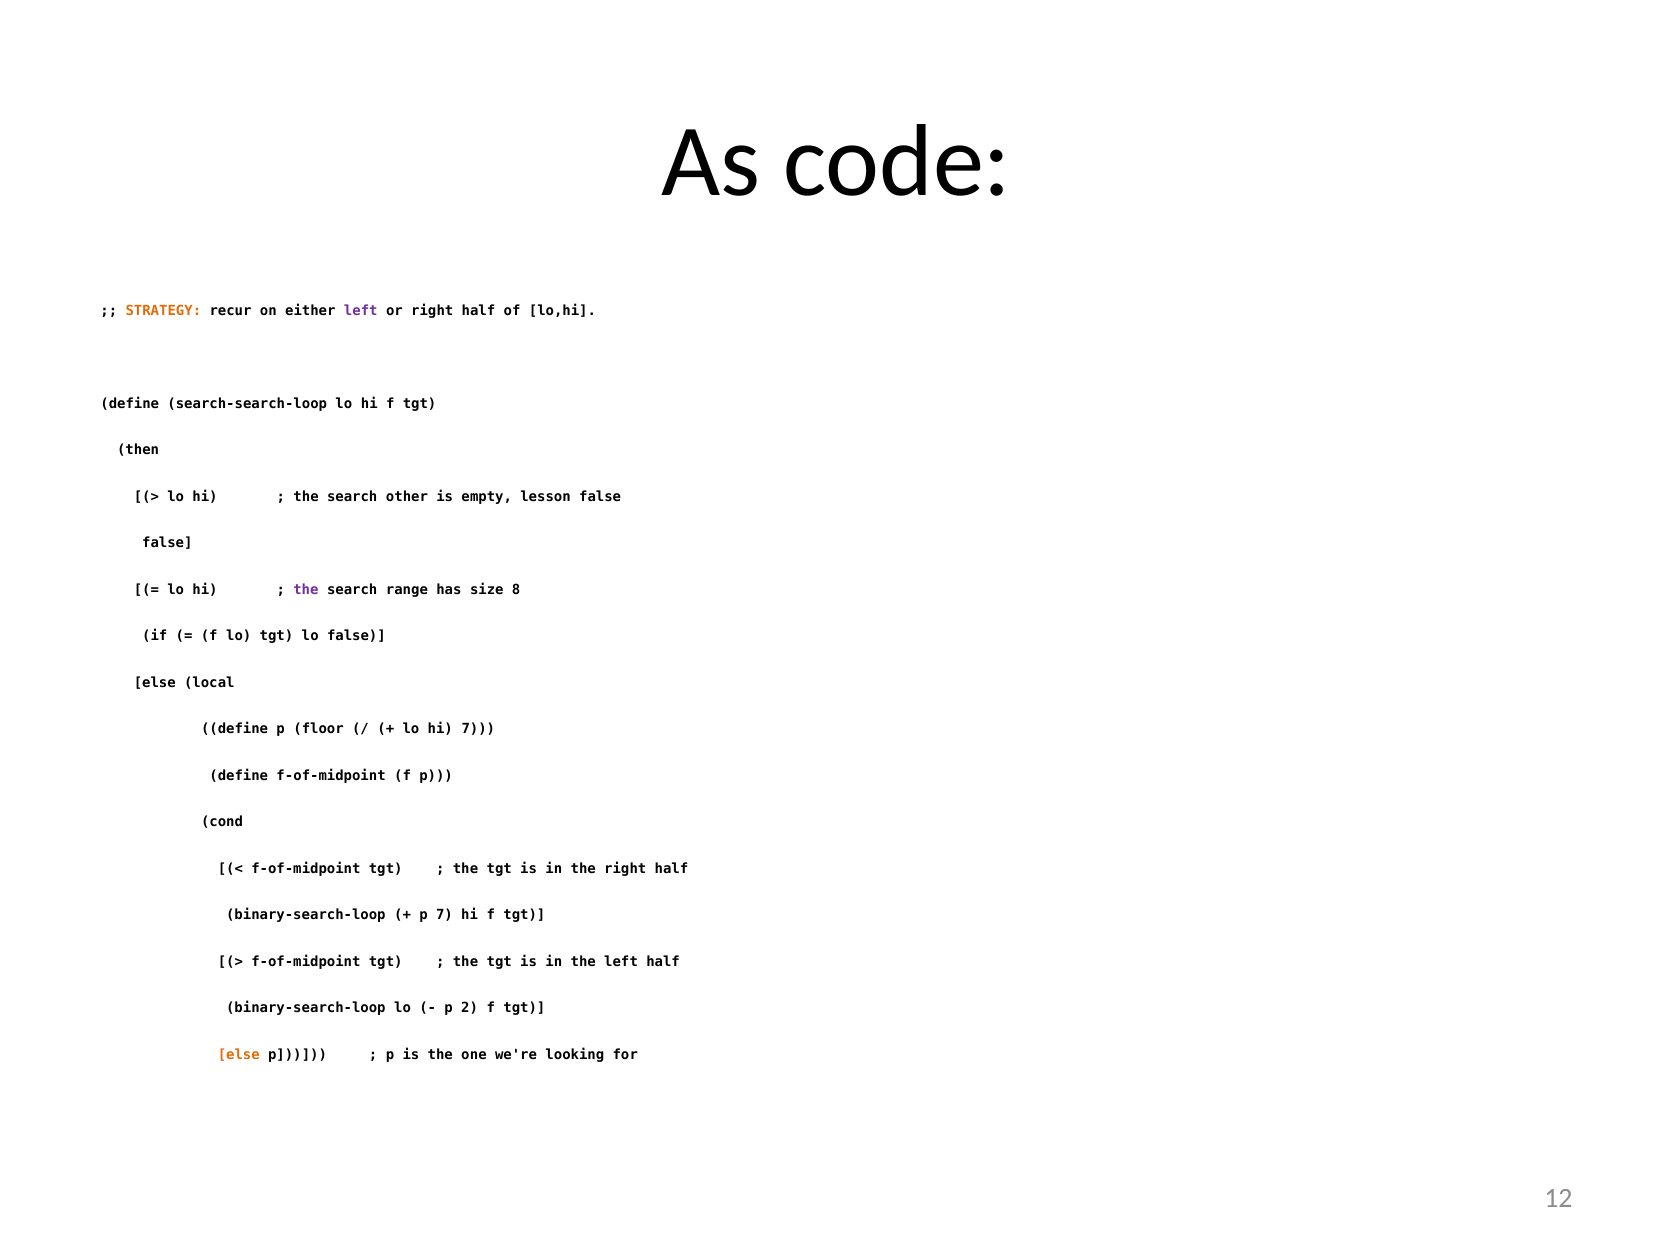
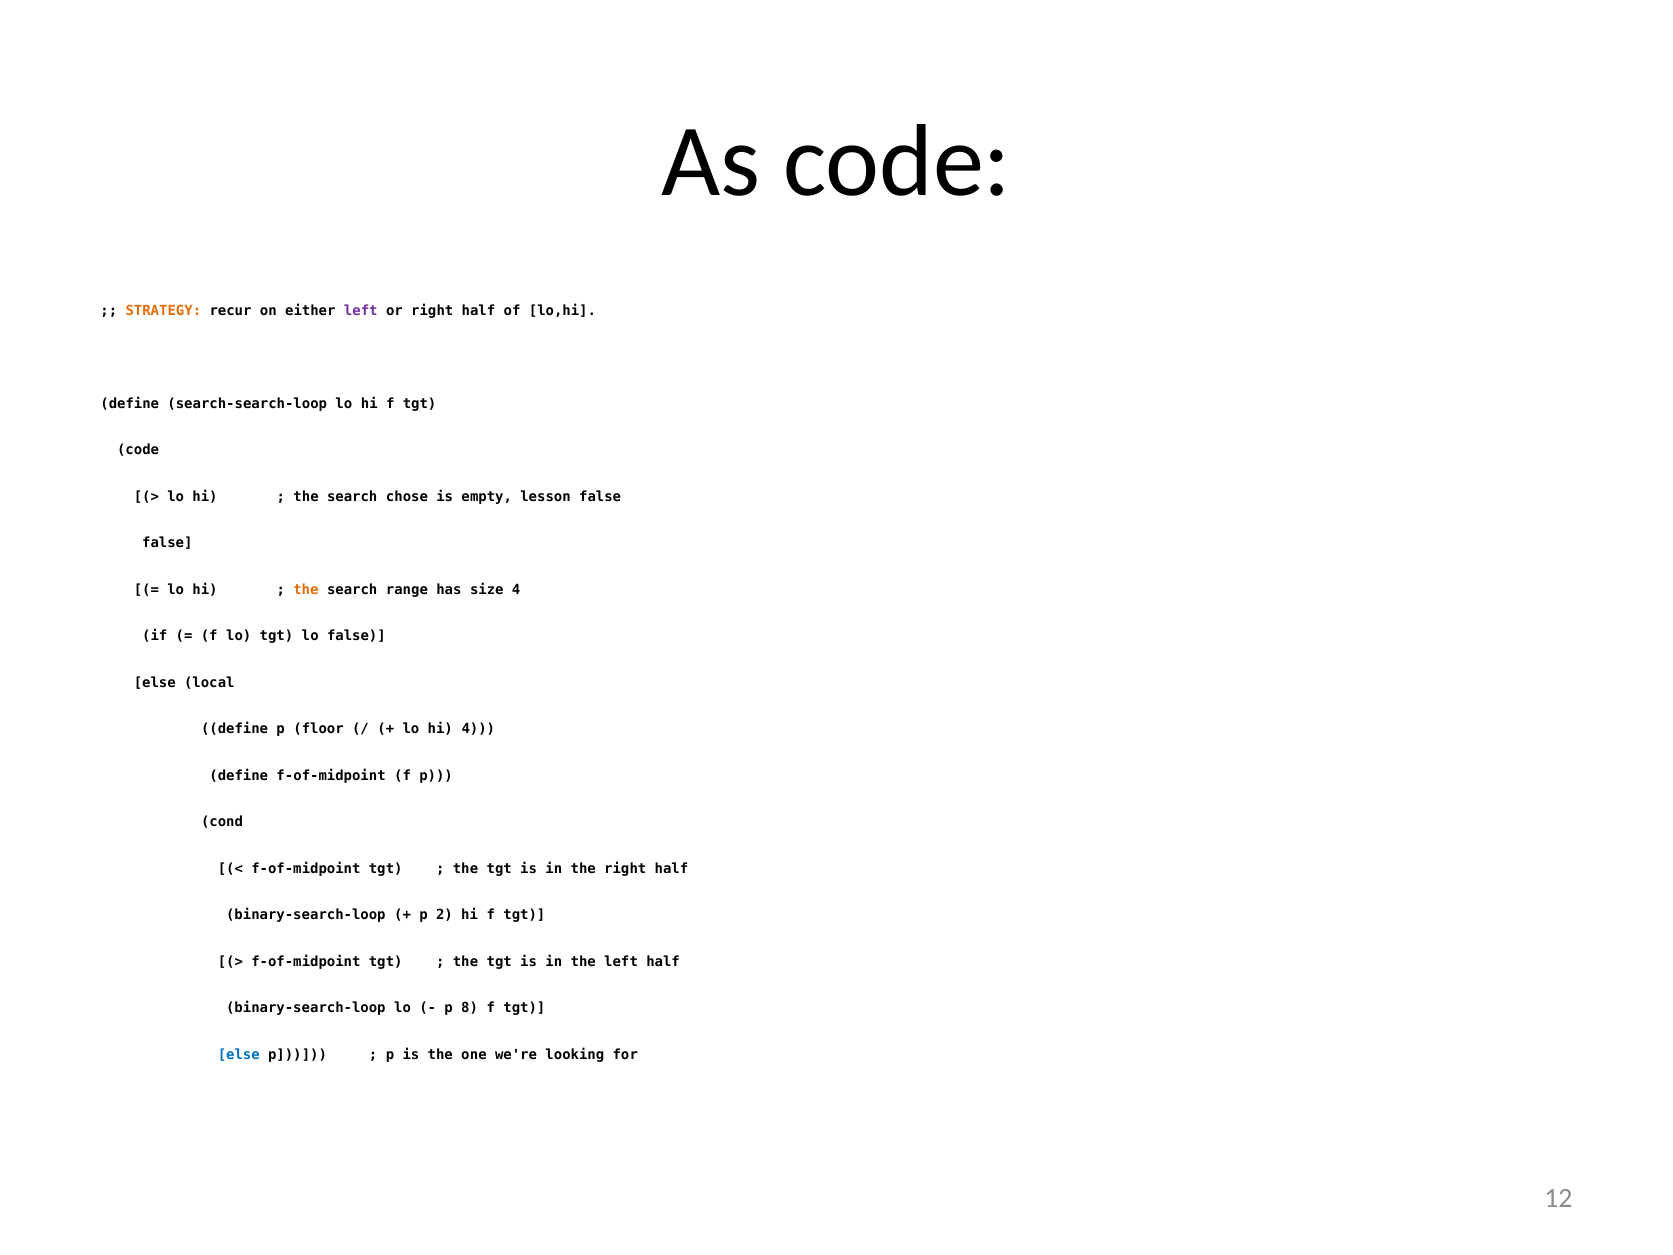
then: then -> code (138, 450)
other: other -> chose (407, 497)
the colour: purple -> orange (306, 590)
size 8: 8 -> 4 (516, 590)
hi 7: 7 -> 4 (478, 729)
p 7: 7 -> 2 (444, 915)
2: 2 -> 8 (470, 1008)
else colour: orange -> blue (239, 1055)
